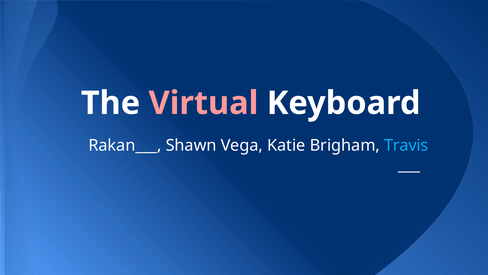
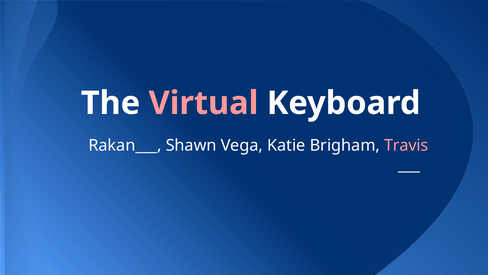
Travis colour: light blue -> pink (406, 145)
